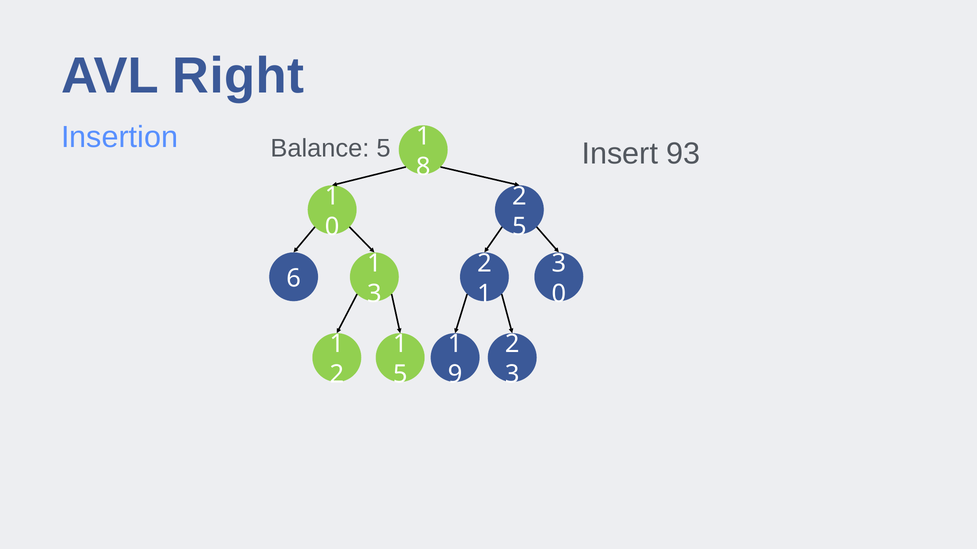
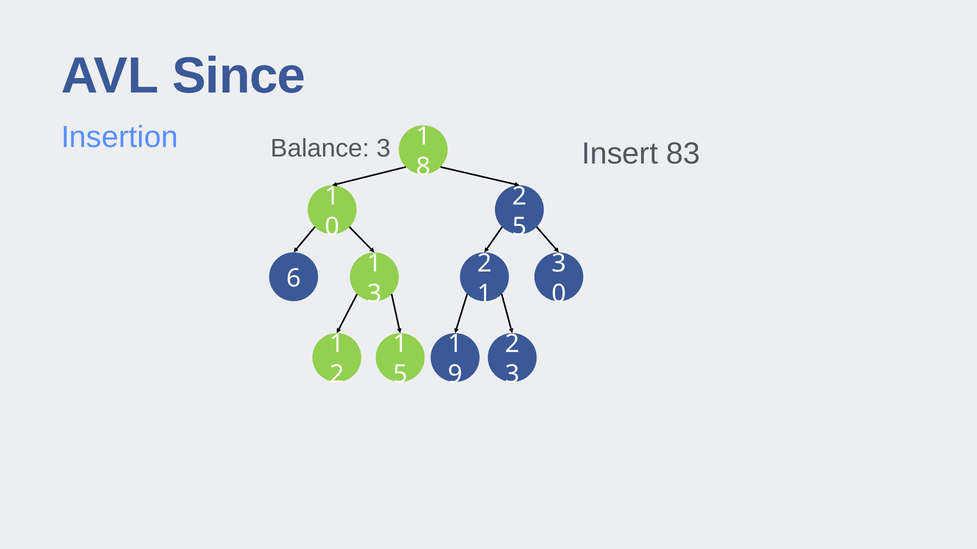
Right: Right -> Since (239, 76)
Balance 5: 5 -> 3 (384, 148)
93: 93 -> 83 (683, 154)
